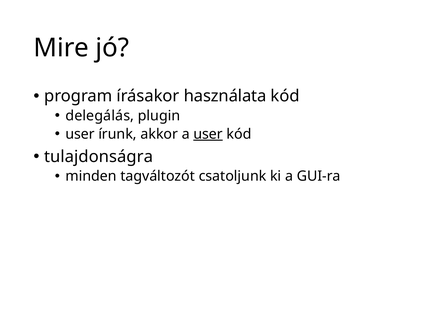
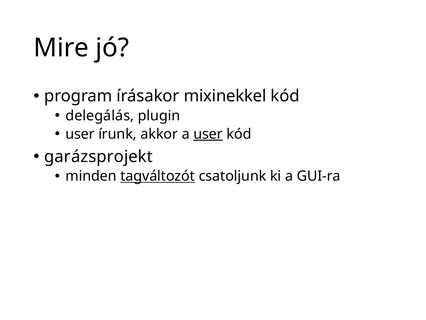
használata: használata -> mixinekkel (225, 96)
tulajdonságra: tulajdonságra -> garázsprojekt (99, 156)
tagváltozót underline: none -> present (158, 176)
